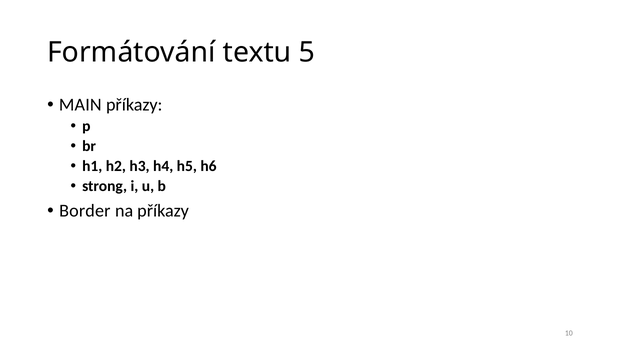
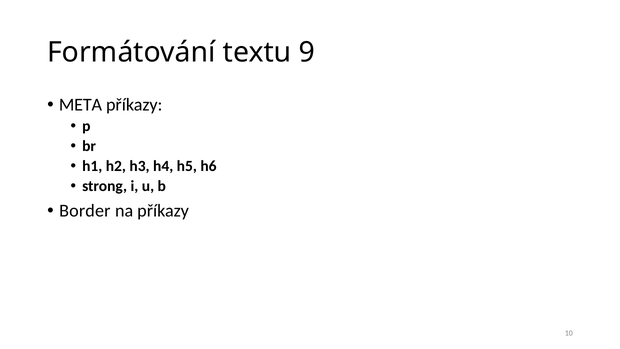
5: 5 -> 9 (307, 52)
MAIN: MAIN -> META (80, 105)
